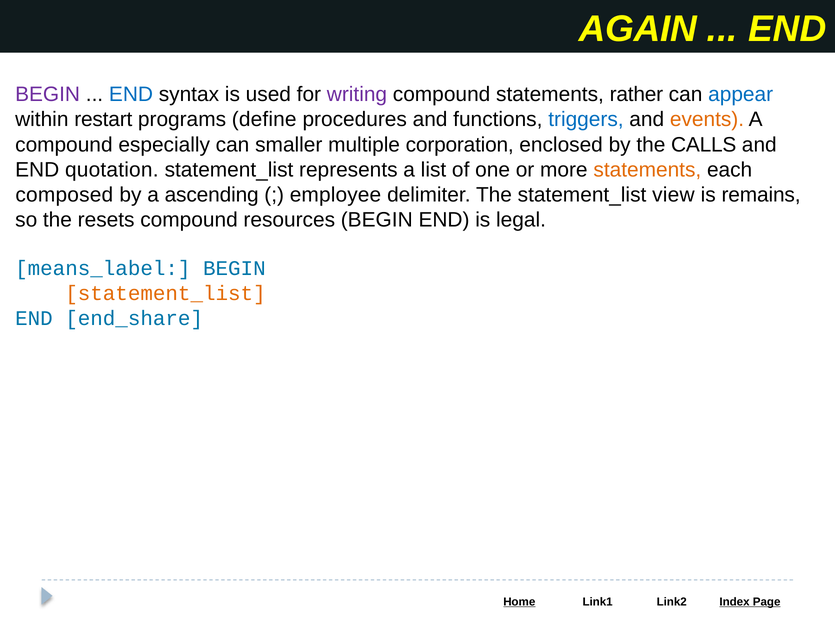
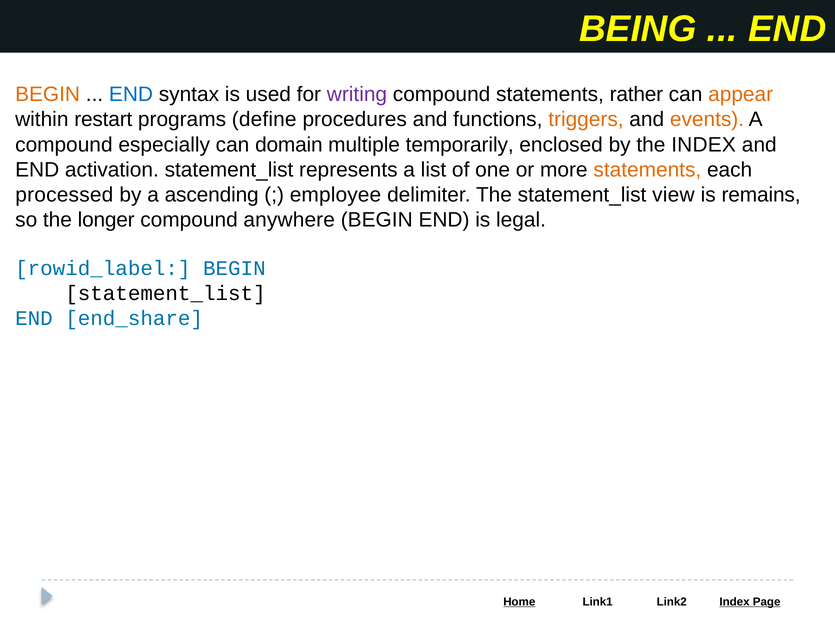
AGAIN: AGAIN -> BEING (638, 29)
BEGIN colour: purple -> orange (48, 95)
appear colour: blue -> orange (741, 95)
triggers colour: blue -> orange (586, 120)
smaller: smaller -> domain (289, 145)
corporation: corporation -> temporarily (460, 145)
the CALLS: CALLS -> INDEX (704, 145)
quotation: quotation -> activation (112, 170)
composed: composed -> processed (64, 195)
resets: resets -> longer (106, 220)
resources: resources -> anywhere (289, 220)
means_label: means_label -> rowid_label (103, 269)
statement_list colour: orange -> black (165, 294)
